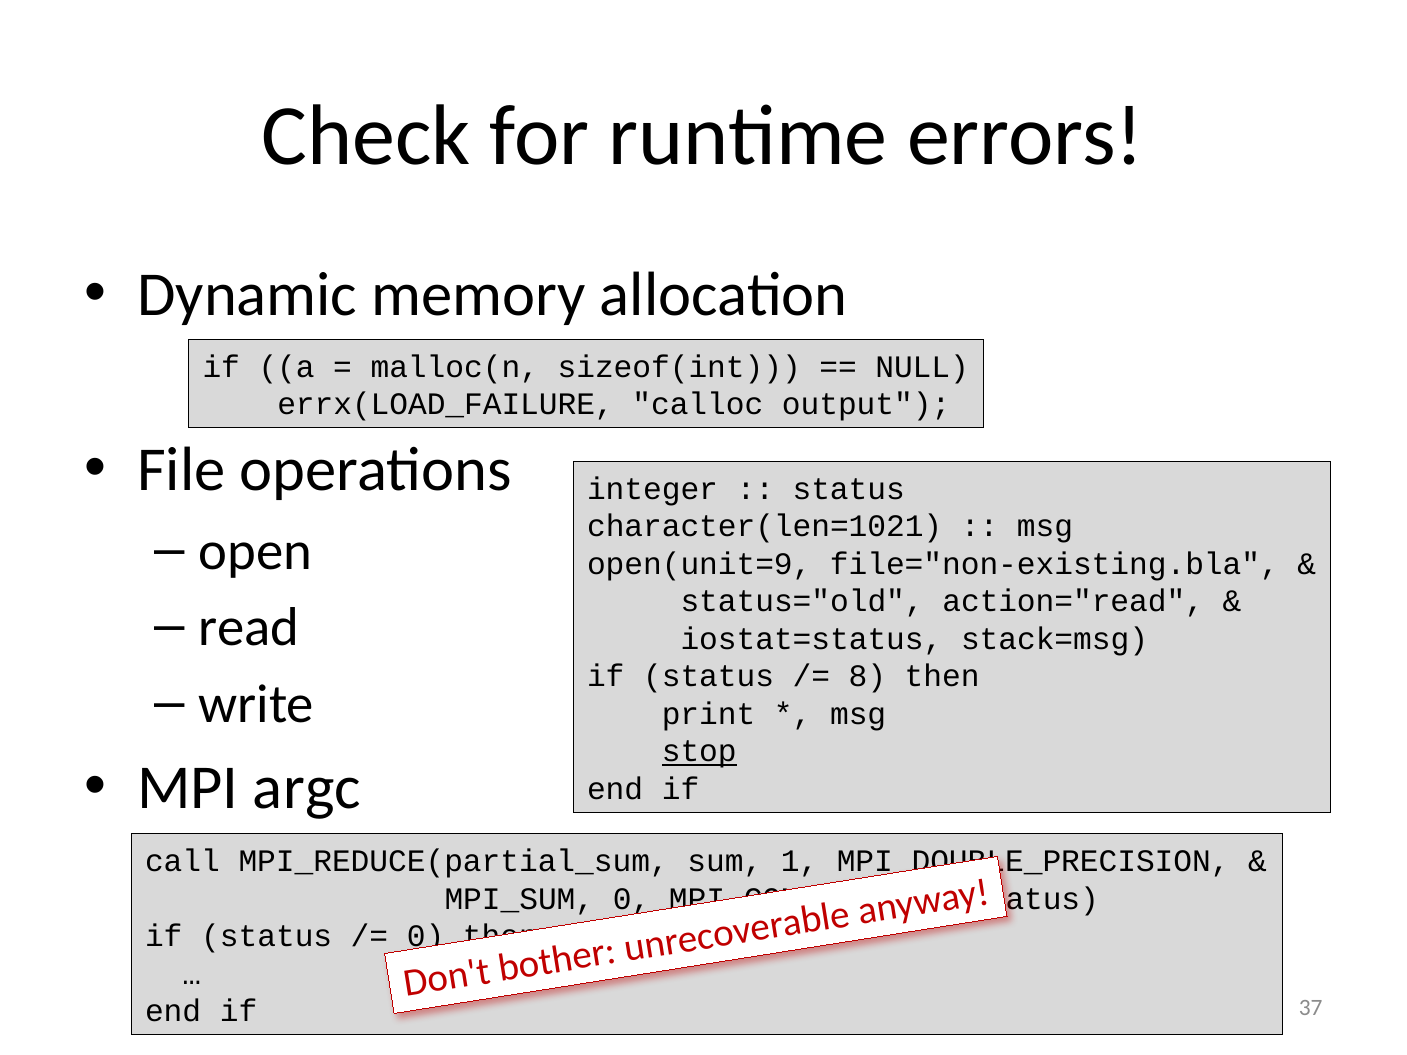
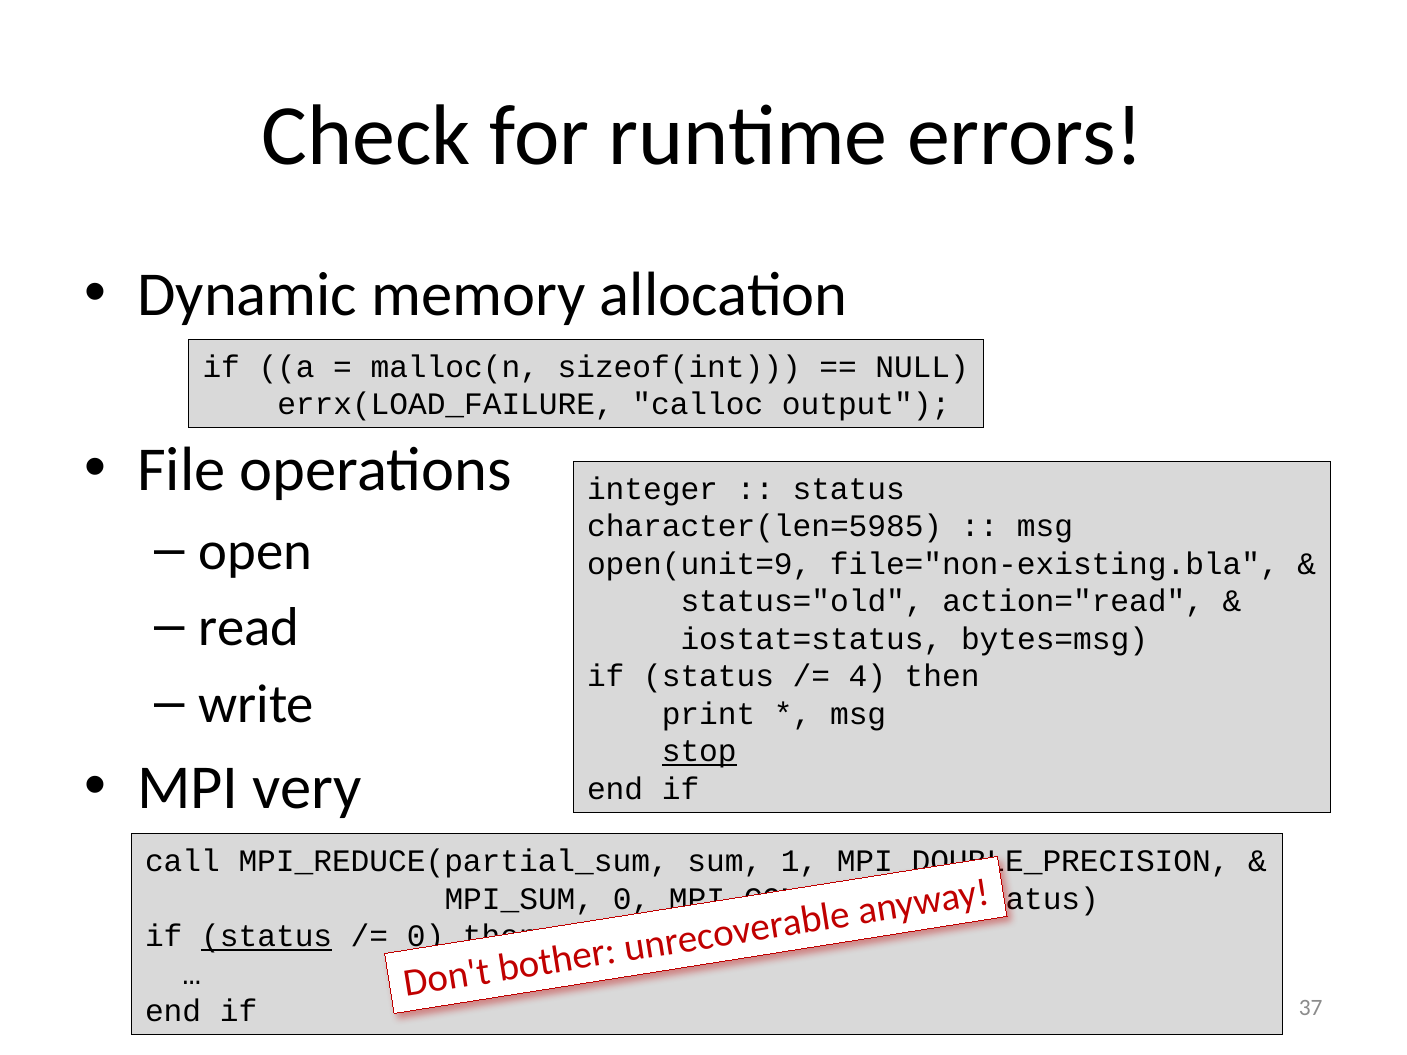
character(len=1021: character(len=1021 -> character(len=5985 (765, 527)
stack=msg: stack=msg -> bytes=msg (1055, 639)
8: 8 -> 4 (867, 677)
argc: argc -> very (307, 788)
status underline: none -> present (267, 937)
